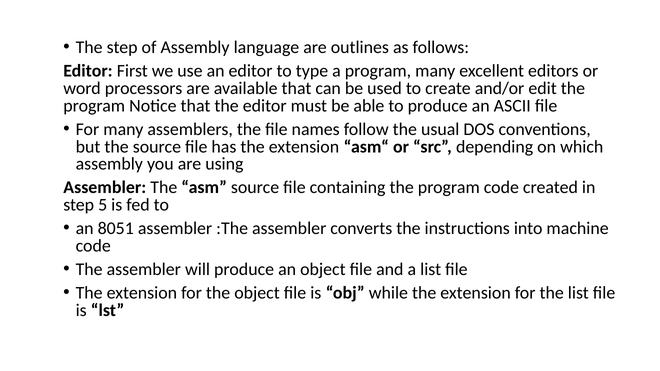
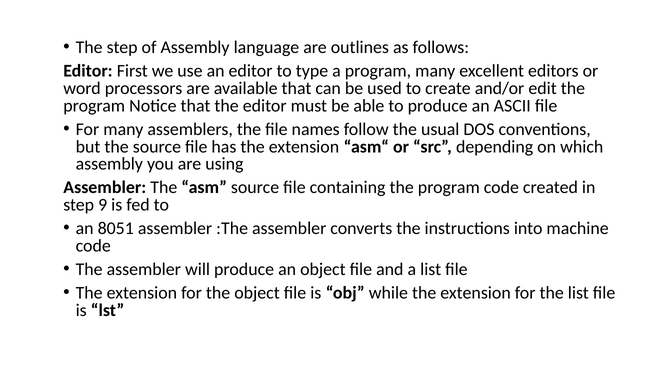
5: 5 -> 9 (103, 205)
